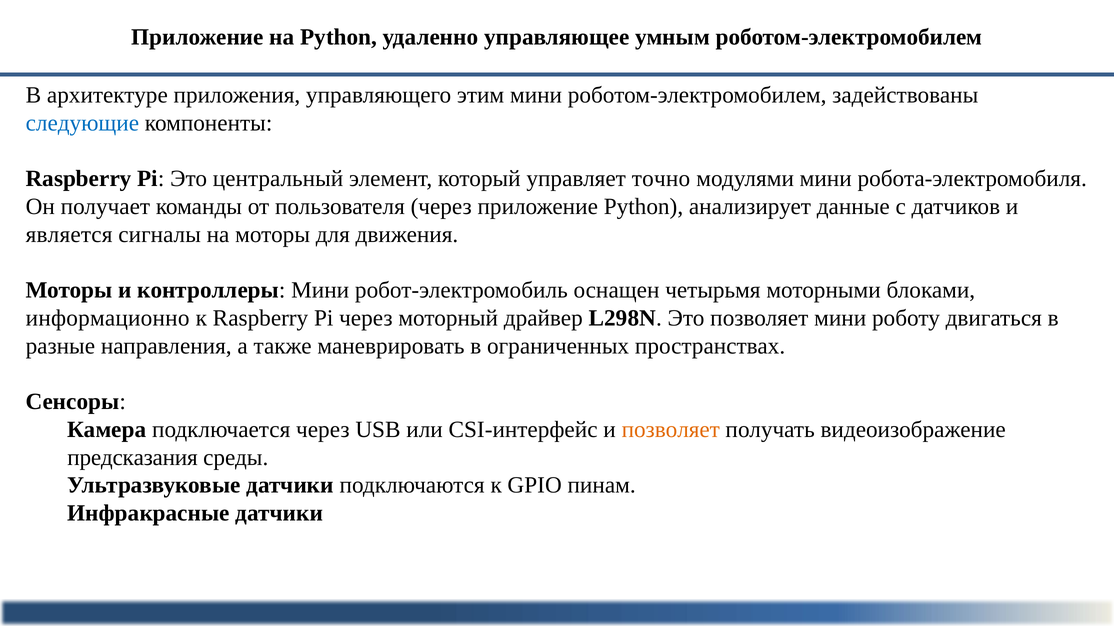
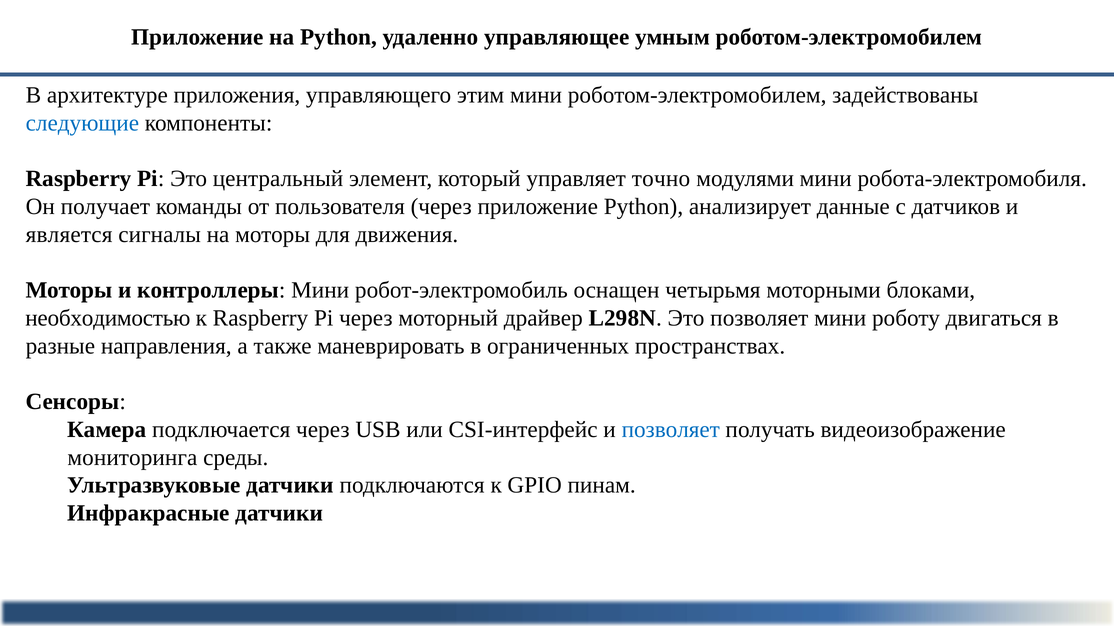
информационно: информационно -> необходимостью (108, 318)
позволяет colour: orange -> blue (671, 429)
предсказания: предсказания -> мониторинга (132, 457)
